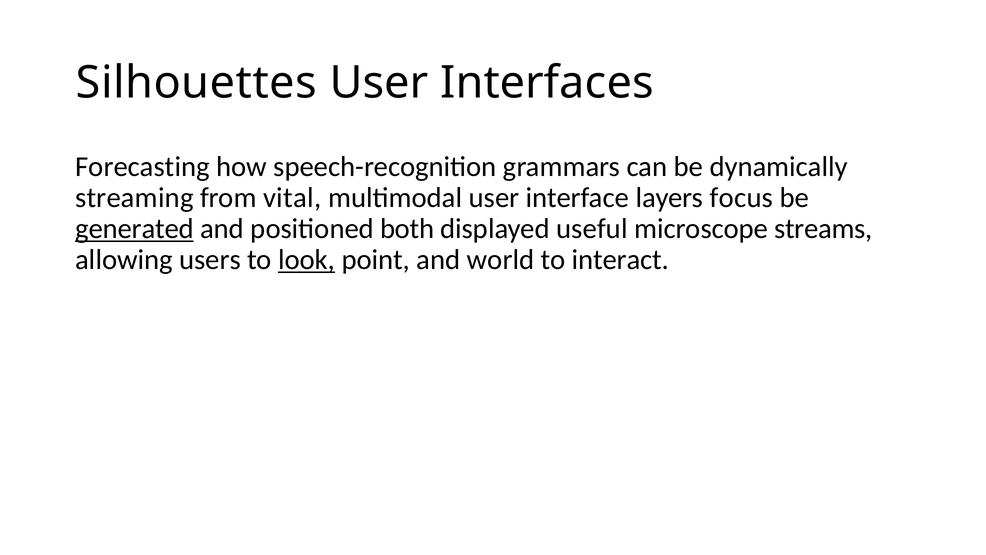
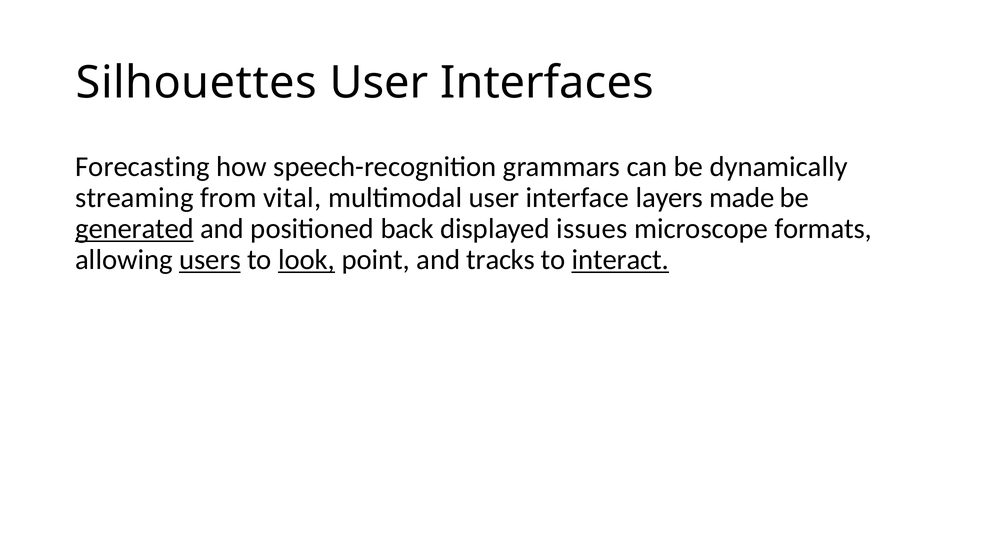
focus: focus -> made (742, 198)
both: both -> back (407, 229)
useful: useful -> issues (592, 229)
streams: streams -> formats (823, 229)
users underline: none -> present (210, 260)
world: world -> tracks (501, 260)
interact underline: none -> present (620, 260)
